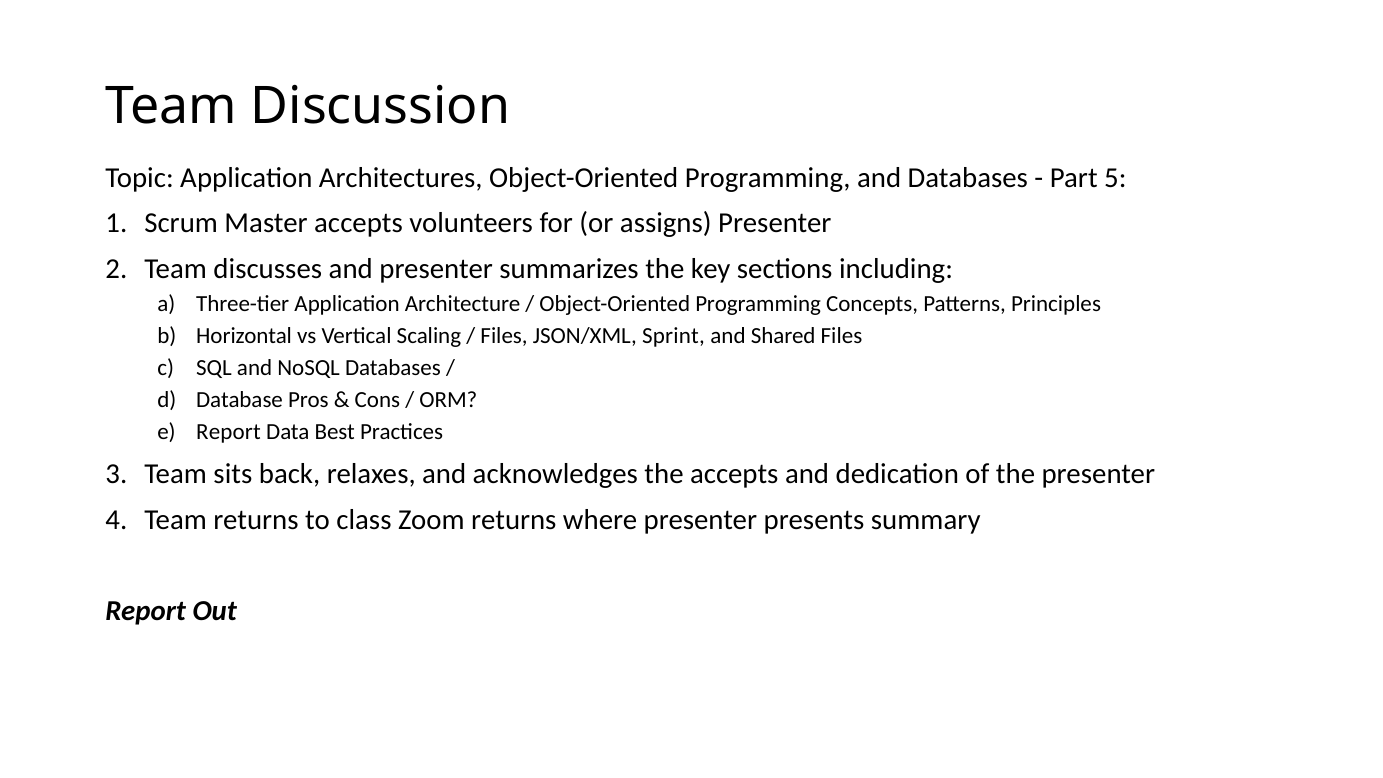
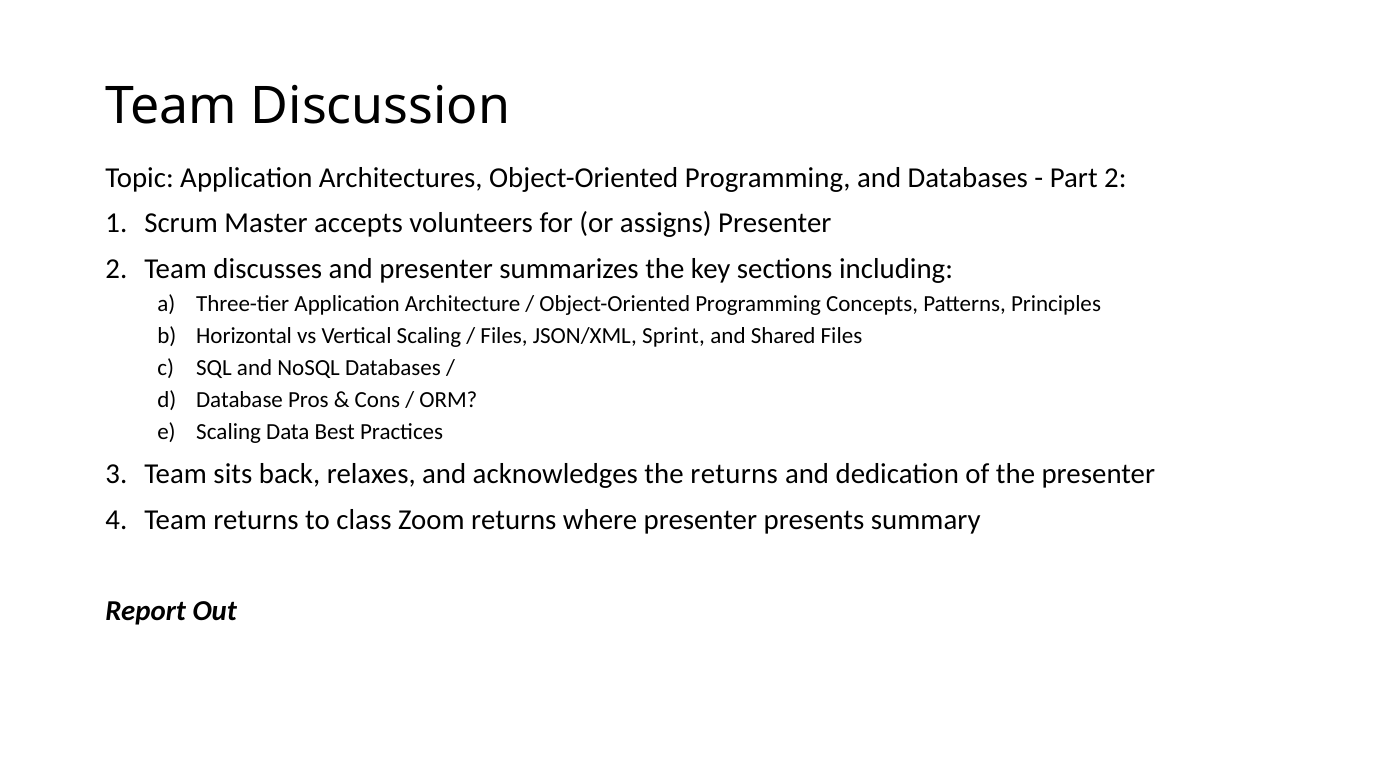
Part 5: 5 -> 2 (1115, 178)
Report: Report -> Scaling (229, 432)
the accepts: accepts -> returns (734, 474)
